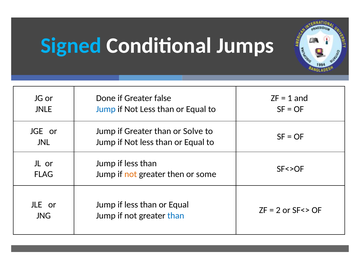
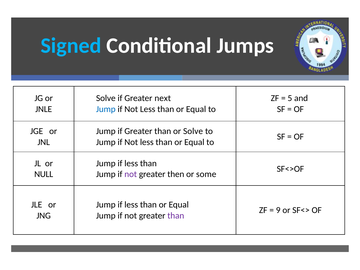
1: 1 -> 5 (290, 98)
Done: Done -> Solve (106, 98)
false: false -> next (163, 98)
FLAG: FLAG -> NULL (44, 174)
not colour: orange -> purple (131, 174)
2: 2 -> 9 (278, 210)
than colour: blue -> purple (176, 216)
